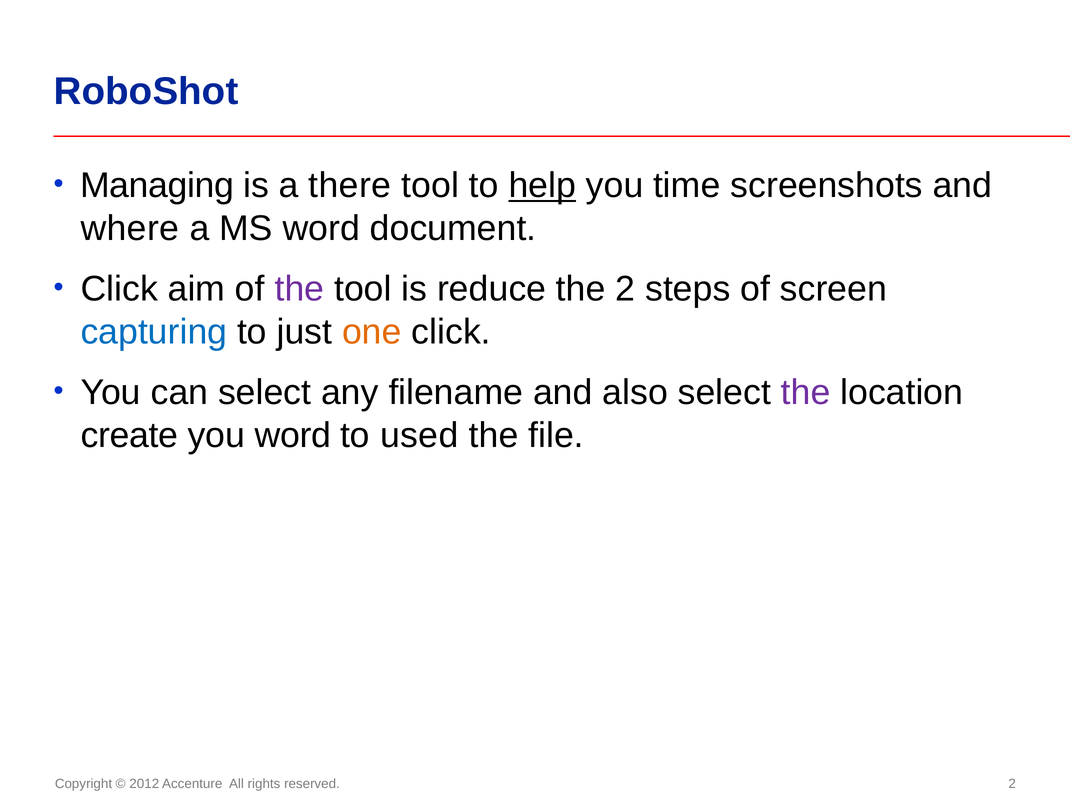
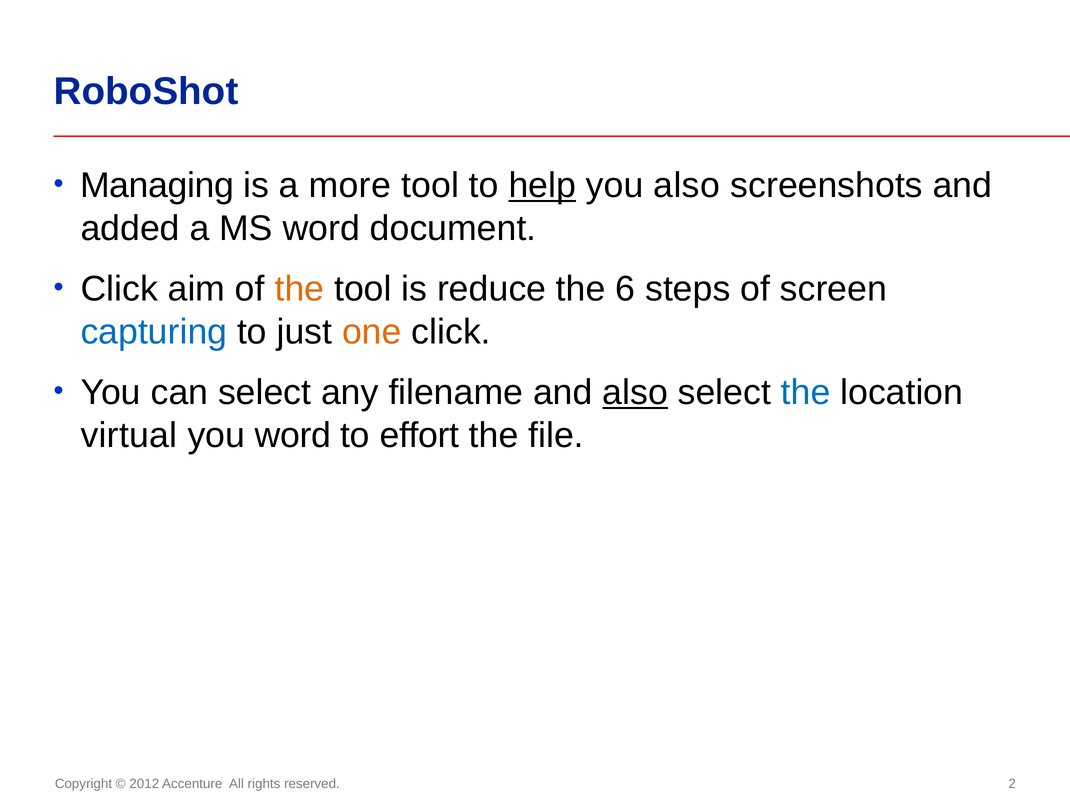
there: there -> more (350, 186)
you time: time -> also (687, 186)
where: where -> added (130, 228)
the colour: purple -> orange (299, 289)
the 2: 2 -> 6 (625, 289)
also underline: none -> present (635, 392)
the colour: purple -> blue (806, 392)
create: create -> virtual (129, 435)
used: used -> effort (420, 435)
